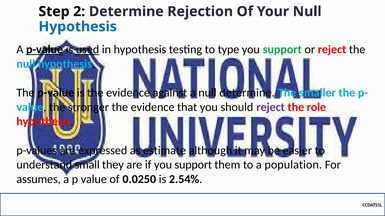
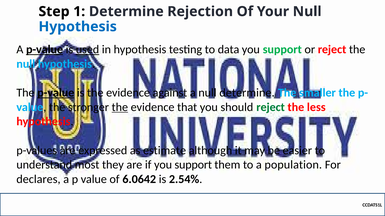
2: 2 -> 1 (79, 12)
type: type -> data (229, 50)
p-value underline: none -> present (56, 93)
the underline: none -> present (120, 107)
reject colour: purple -> green (271, 107)
role: role -> less (316, 107)
small: small -> most (87, 165)
assumes: assumes -> declares (38, 180)
0.0250: 0.0250 -> 6.0642 (139, 180)
